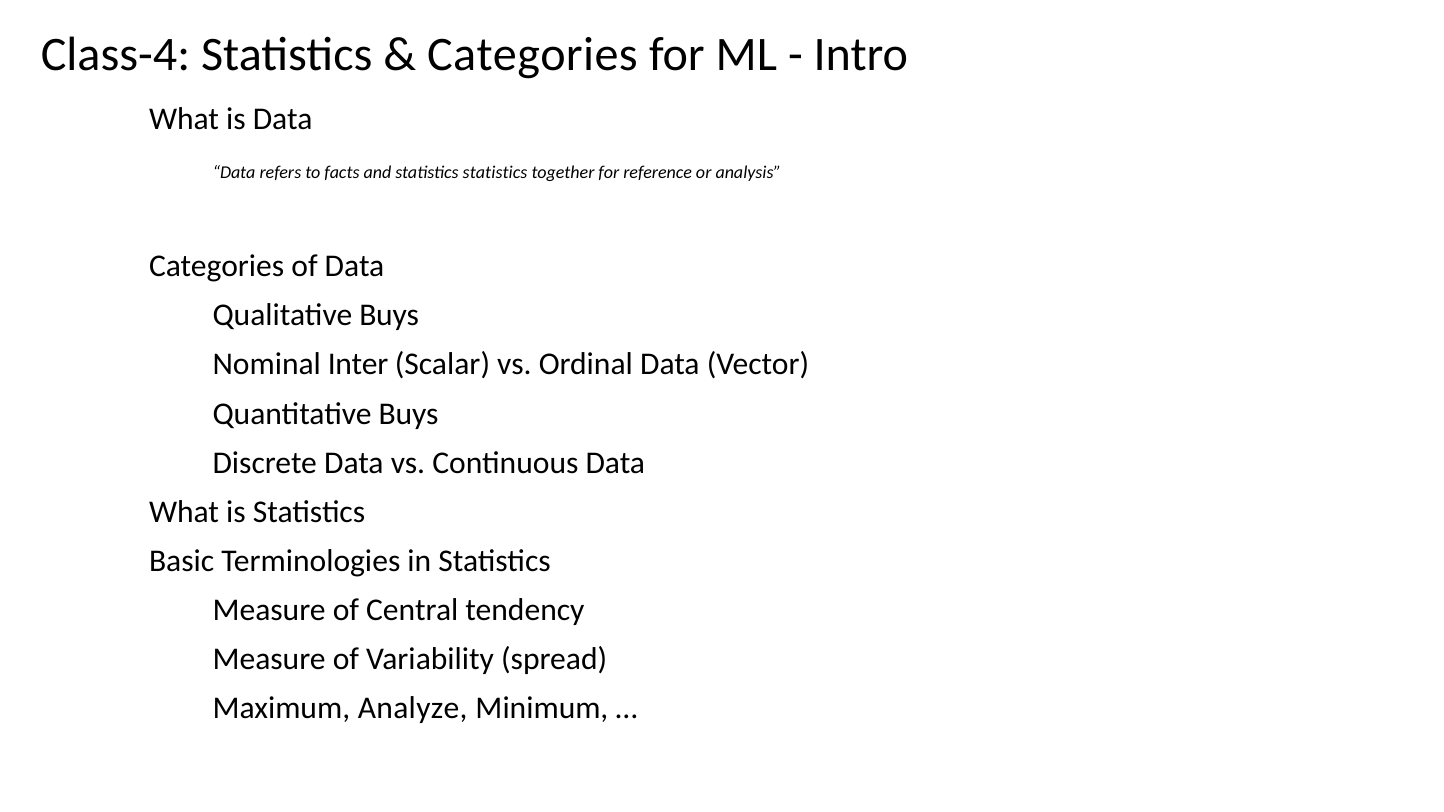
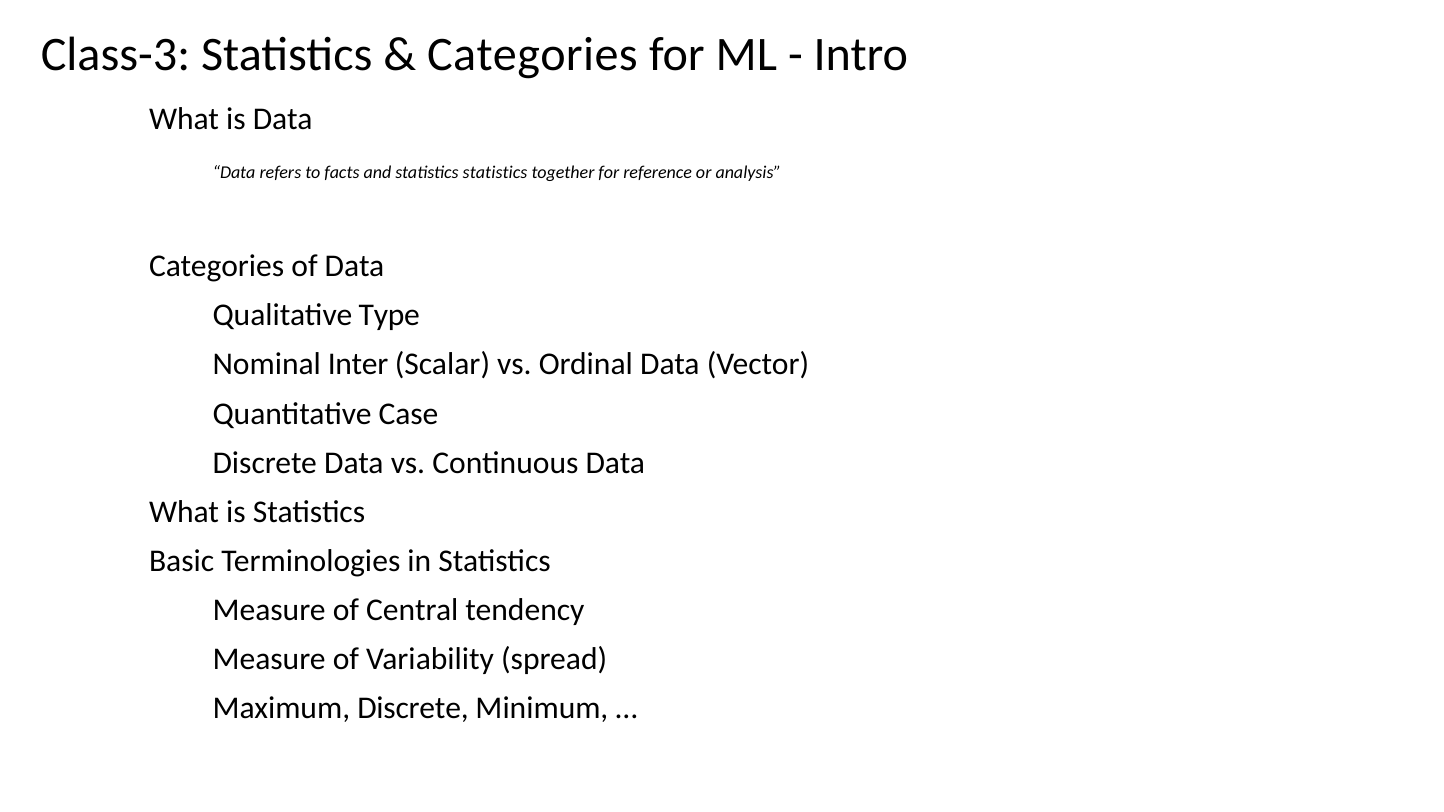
Class-4: Class-4 -> Class-3 (115, 55)
Qualitative Buys: Buys -> Type (389, 315)
Quantitative Buys: Buys -> Case (409, 414)
Maximum Analyze: Analyze -> Discrete (413, 709)
